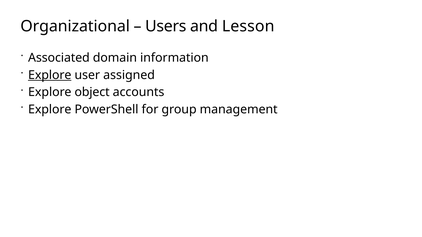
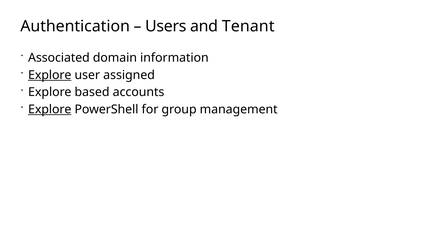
Organizational: Organizational -> Authentication (75, 26)
Lesson: Lesson -> Tenant (248, 26)
object: object -> based (92, 92)
Explore underline: none -> present (50, 110)
